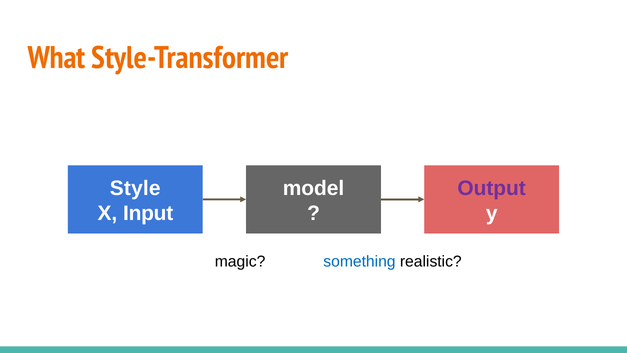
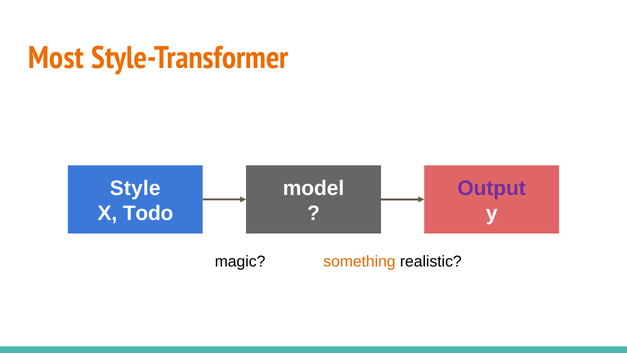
What: What -> Most (56, 58)
Input: Input -> Todo (148, 213)
something colour: blue -> orange (359, 262)
